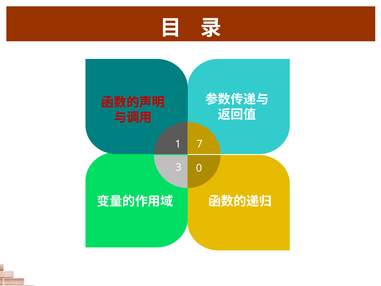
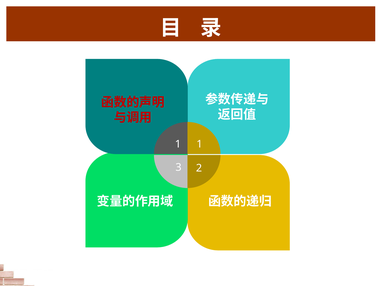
1 7: 7 -> 1 (200, 144)
0: 0 -> 2 (199, 168)
